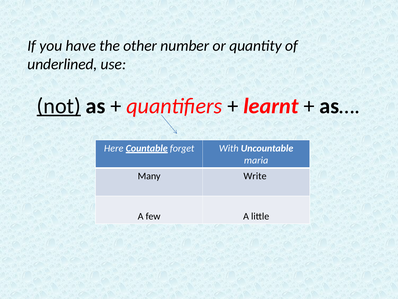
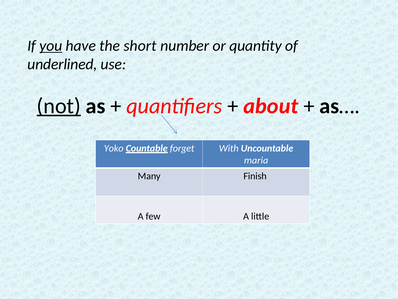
you underline: none -> present (51, 46)
other: other -> short (140, 46)
learnt: learnt -> about (271, 106)
Here: Here -> Yoko (114, 148)
Write: Write -> Finish (255, 176)
